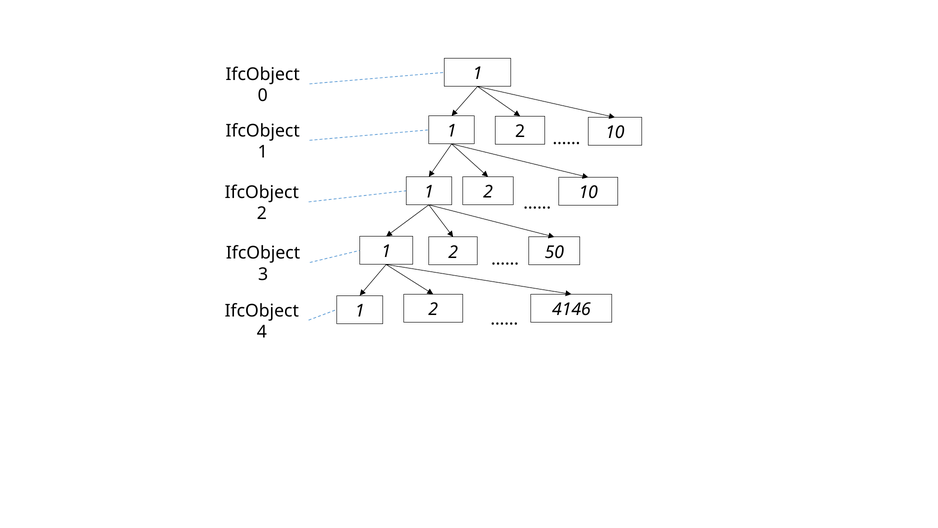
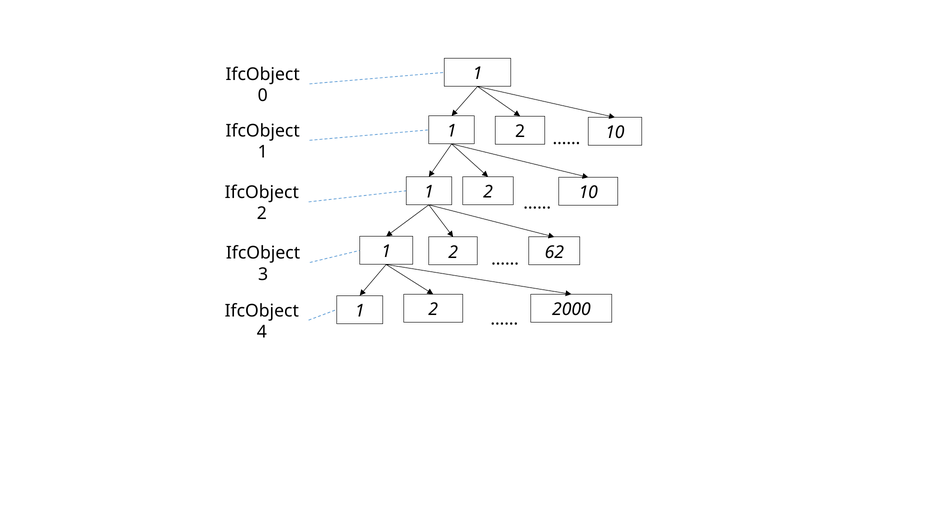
50: 50 -> 62 (554, 252)
4146: 4146 -> 2000 (571, 309)
